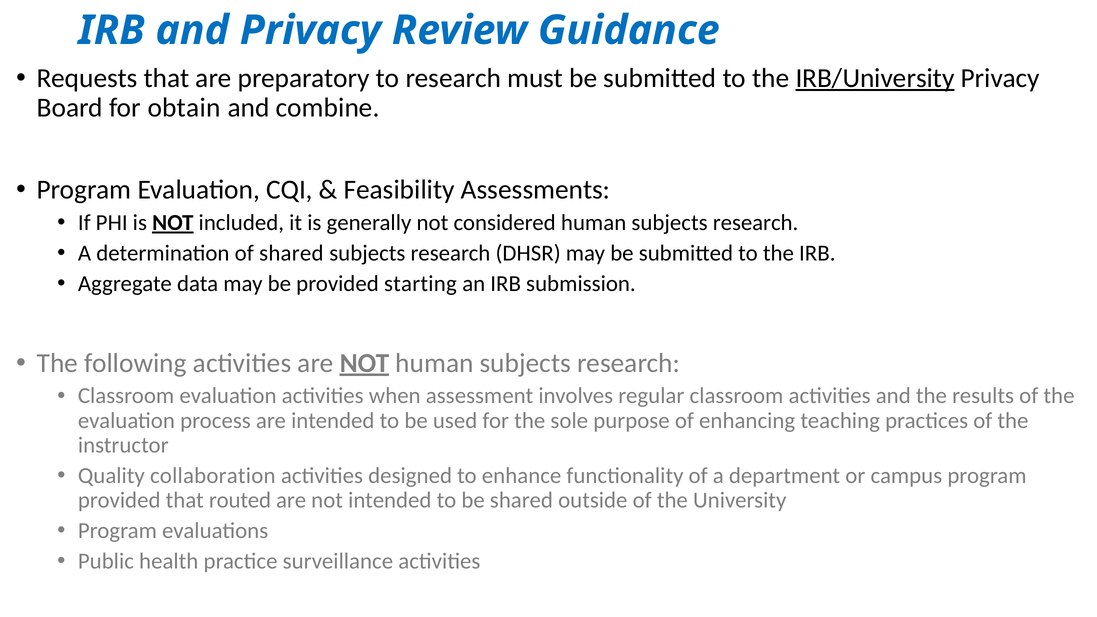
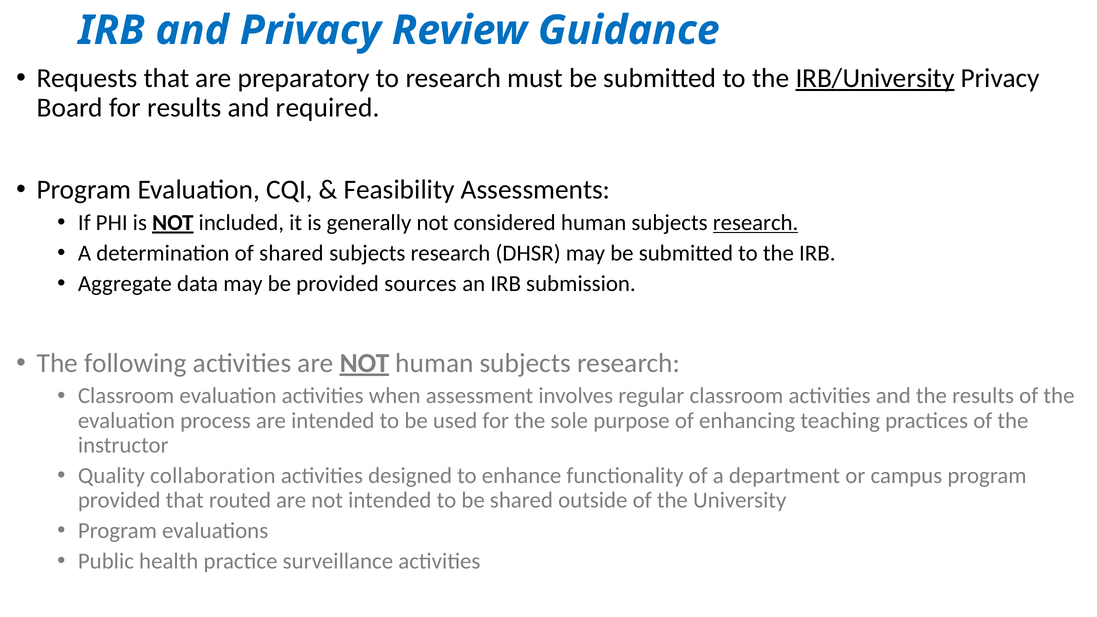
for obtain: obtain -> results (184, 108)
combine: combine -> required (328, 108)
research underline: none -> present (756, 223)
starting: starting -> sources (420, 283)
